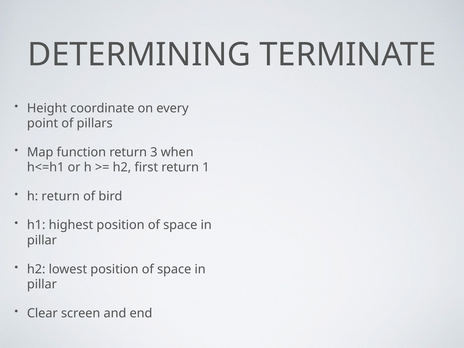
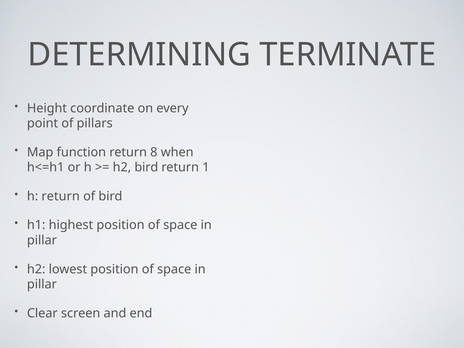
3: 3 -> 8 (154, 152)
h2 first: first -> bird (146, 167)
